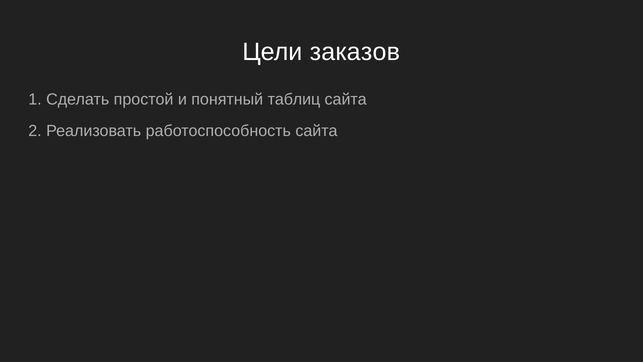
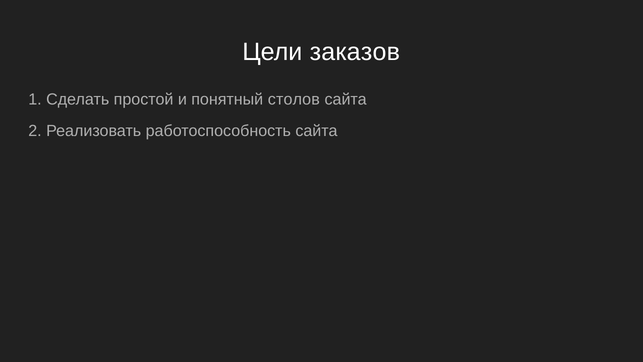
таблиц: таблиц -> столов (294, 99)
